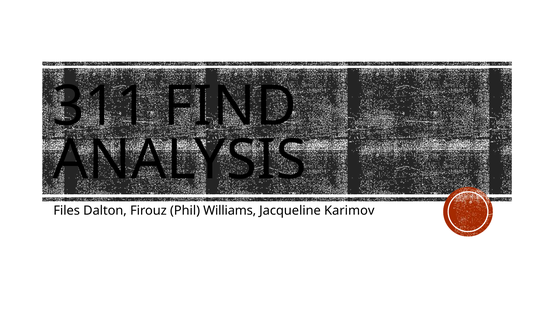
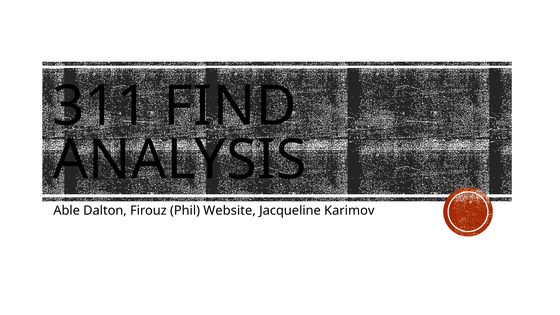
Files: Files -> Able (67, 211)
Williams: Williams -> Website (230, 211)
